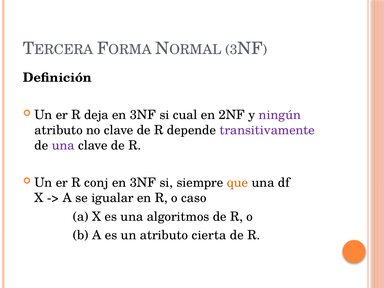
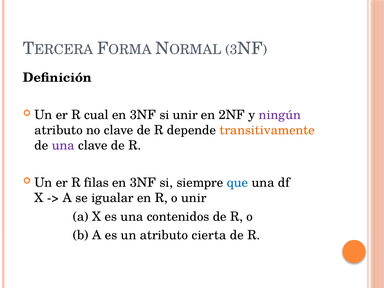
deja: deja -> cual (96, 115)
si cual: cual -> unir (185, 115)
transitivamente colour: purple -> orange (267, 130)
conj: conj -> filas (96, 183)
que colour: orange -> blue (237, 183)
o caso: caso -> unir (194, 198)
algoritmos: algoritmos -> contenidos (178, 217)
